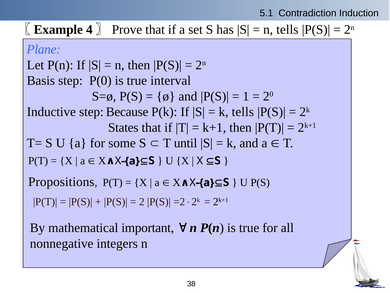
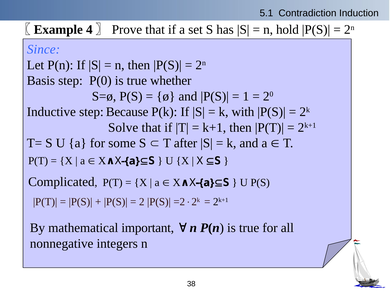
n tells: tells -> hold (287, 30)
Plane: Plane -> Since (44, 49)
interval: interval -> whether (171, 81)
k tells: tells -> with (243, 112)
States: States -> Solve (123, 127)
until: until -> after (186, 143)
Propositions: Propositions -> Complicated (61, 182)
